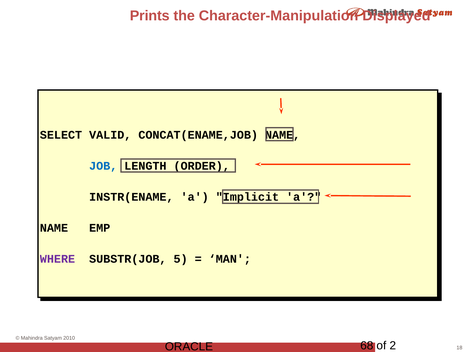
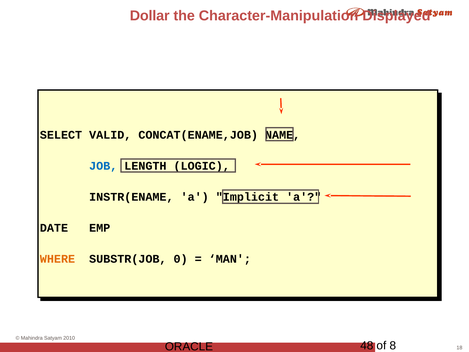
Prints: Prints -> Dollar (150, 16)
ORDER: ORDER -> LOGIC (202, 166)
NAME: NAME -> DATE (54, 228)
WHERE colour: purple -> orange (57, 259)
5: 5 -> 0 (181, 259)
68: 68 -> 48 (367, 345)
2: 2 -> 8 (393, 345)
